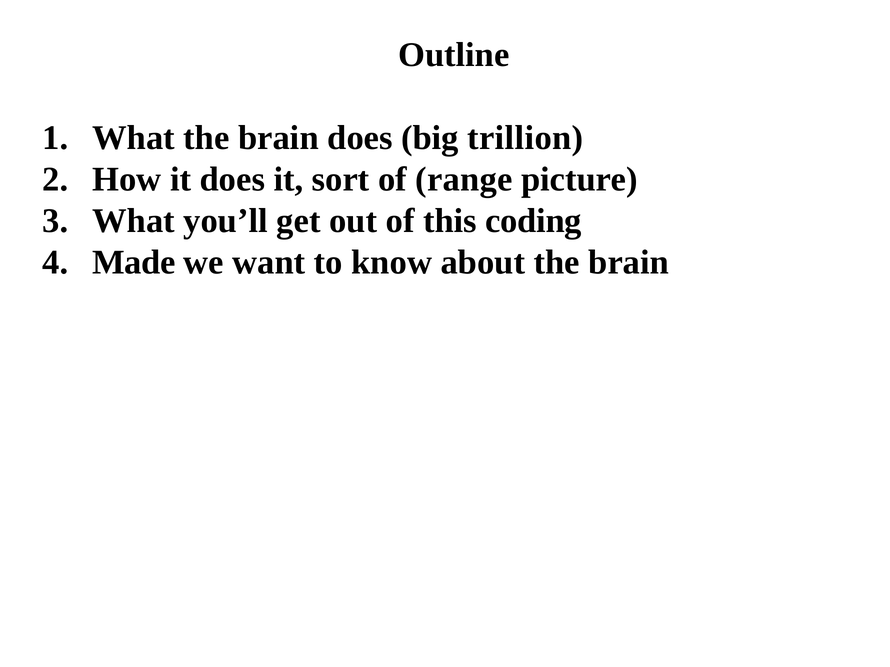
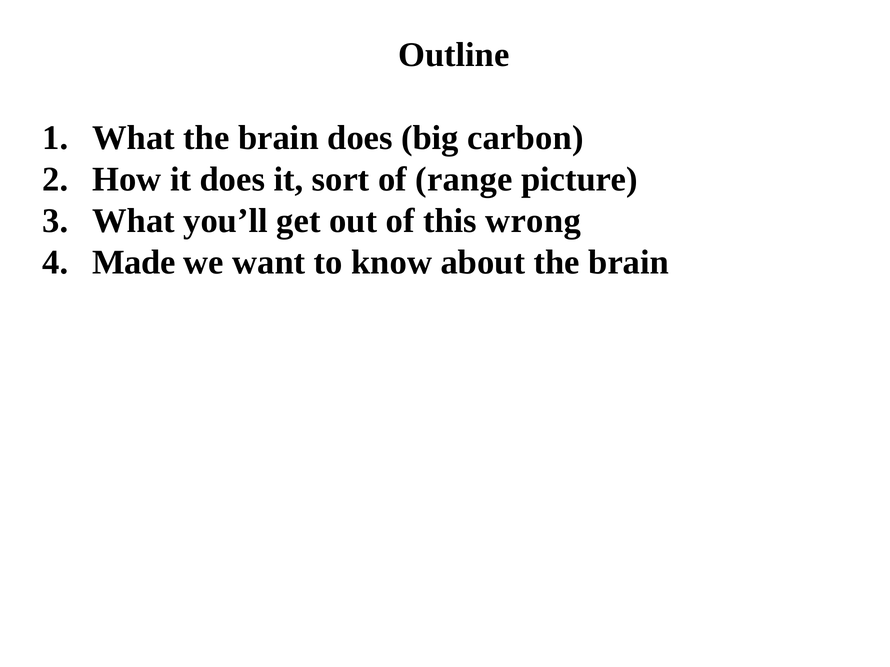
trillion: trillion -> carbon (525, 138)
coding: coding -> wrong (533, 221)
